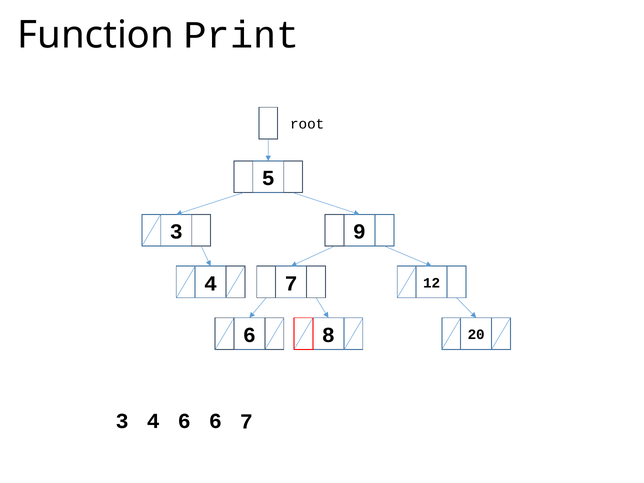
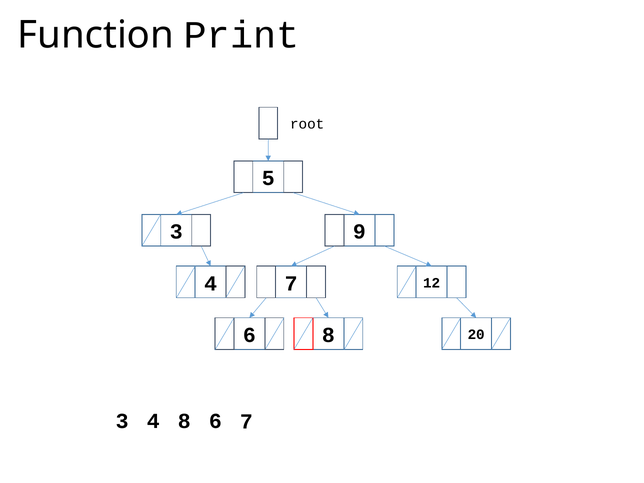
3 4 6: 6 -> 8 (184, 421)
